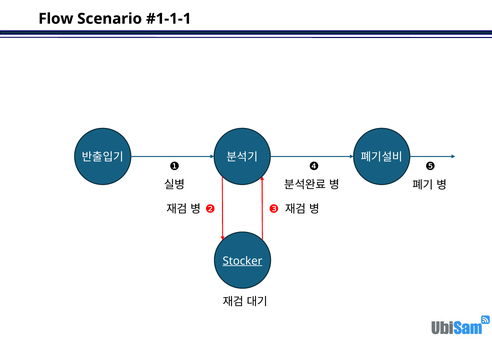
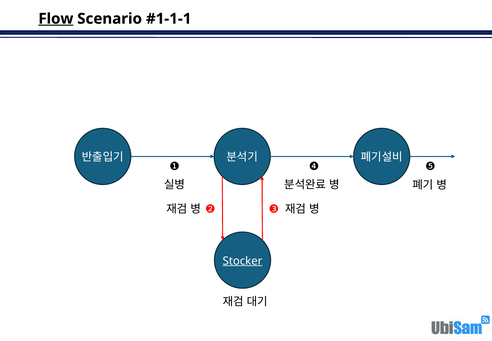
Flow underline: none -> present (56, 19)
